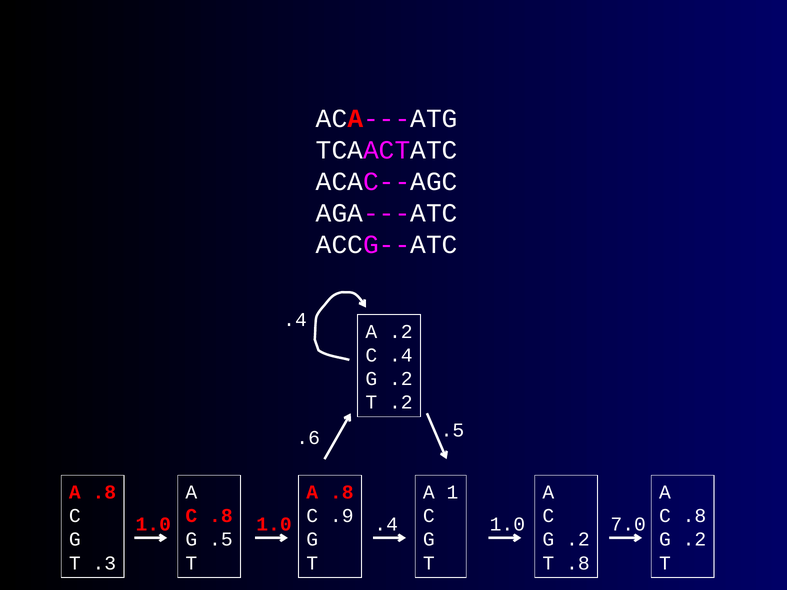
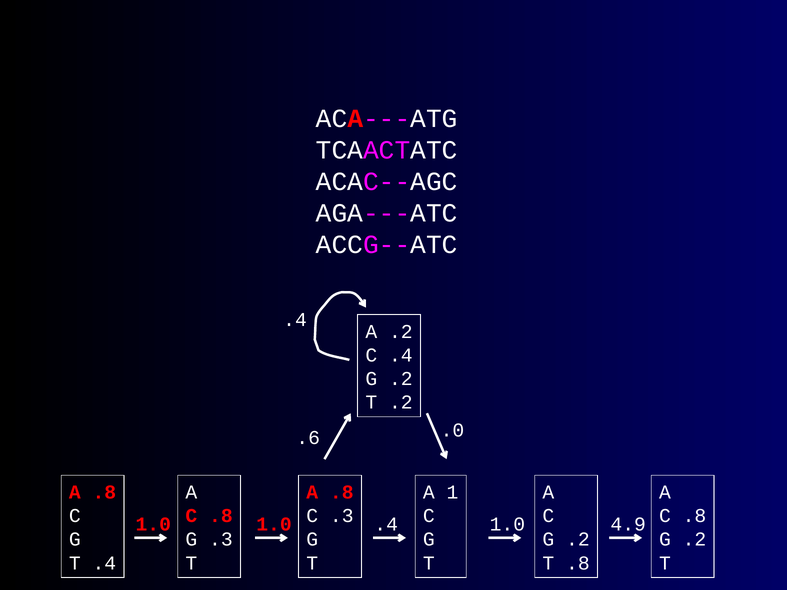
.6 .5: .5 -> .0 (452, 430)
C .9: .9 -> .3 (342, 516)
7.0: 7.0 -> 4.9 (628, 525)
G .5: .5 -> .3 (221, 540)
T .3: .3 -> .4 (104, 563)
